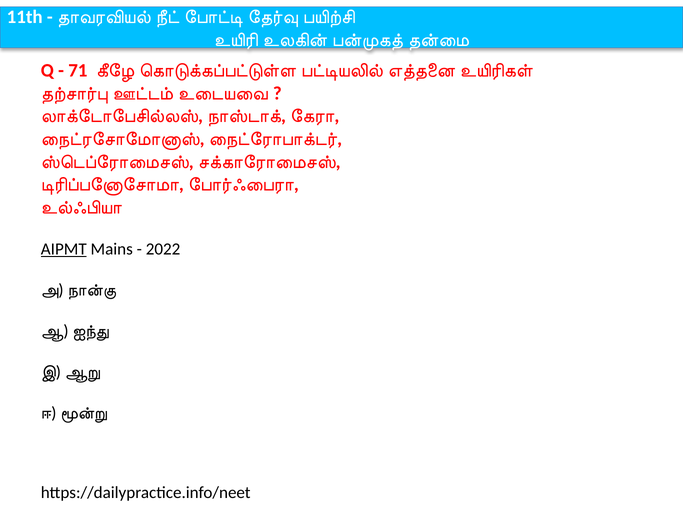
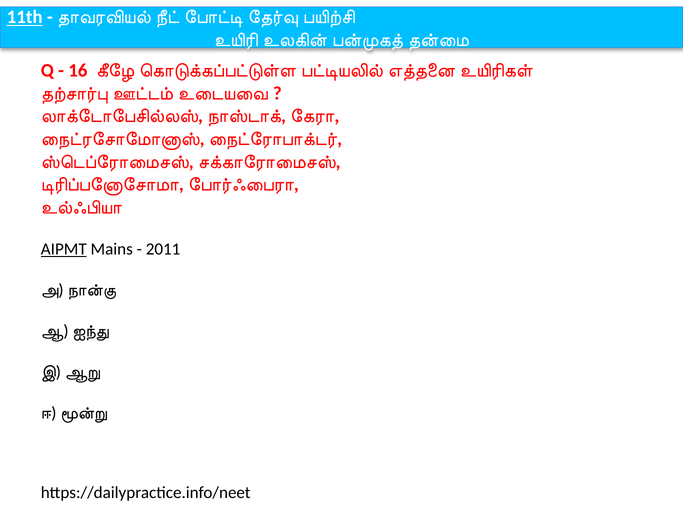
11th underline: none -> present (25, 17)
71: 71 -> 16 (78, 71)
2022: 2022 -> 2011 (163, 249)
